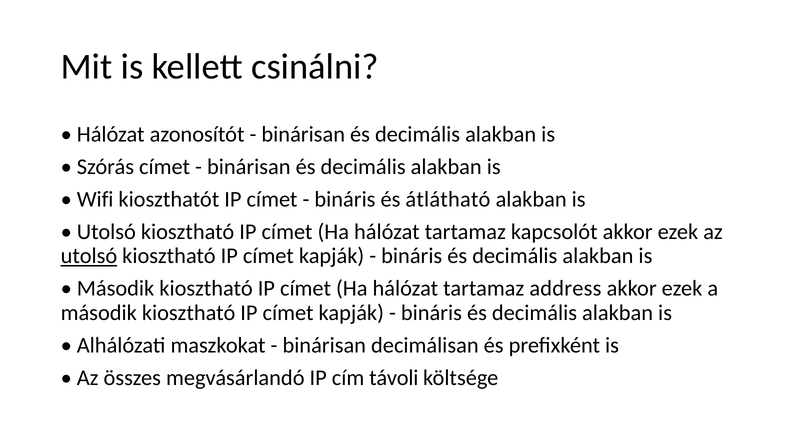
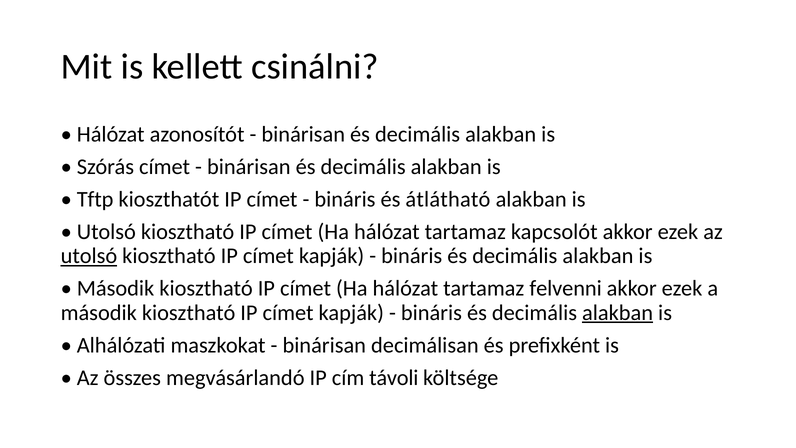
Wifi: Wifi -> Tftp (95, 199)
address: address -> felvenni (566, 288)
alakban underline: none -> present (618, 313)
